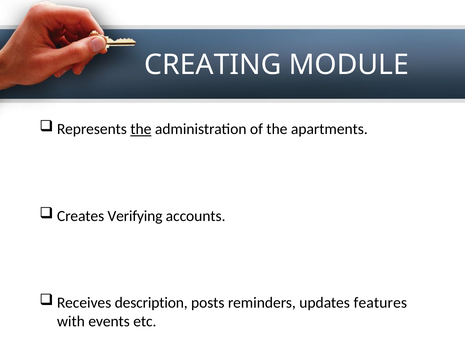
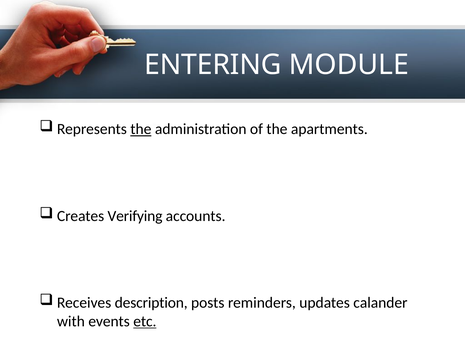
CREATING: CREATING -> ENTERING (213, 65)
features: features -> calander (380, 303)
etc underline: none -> present (145, 321)
